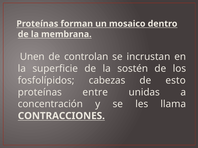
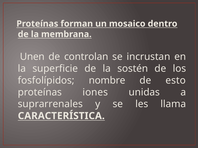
cabezas: cabezas -> nombre (107, 81)
entre: entre -> iones (95, 92)
concentración: concentración -> suprarrenales (50, 104)
CONTRACCIONES: CONTRACCIONES -> CARACTERÍSTICA (61, 116)
